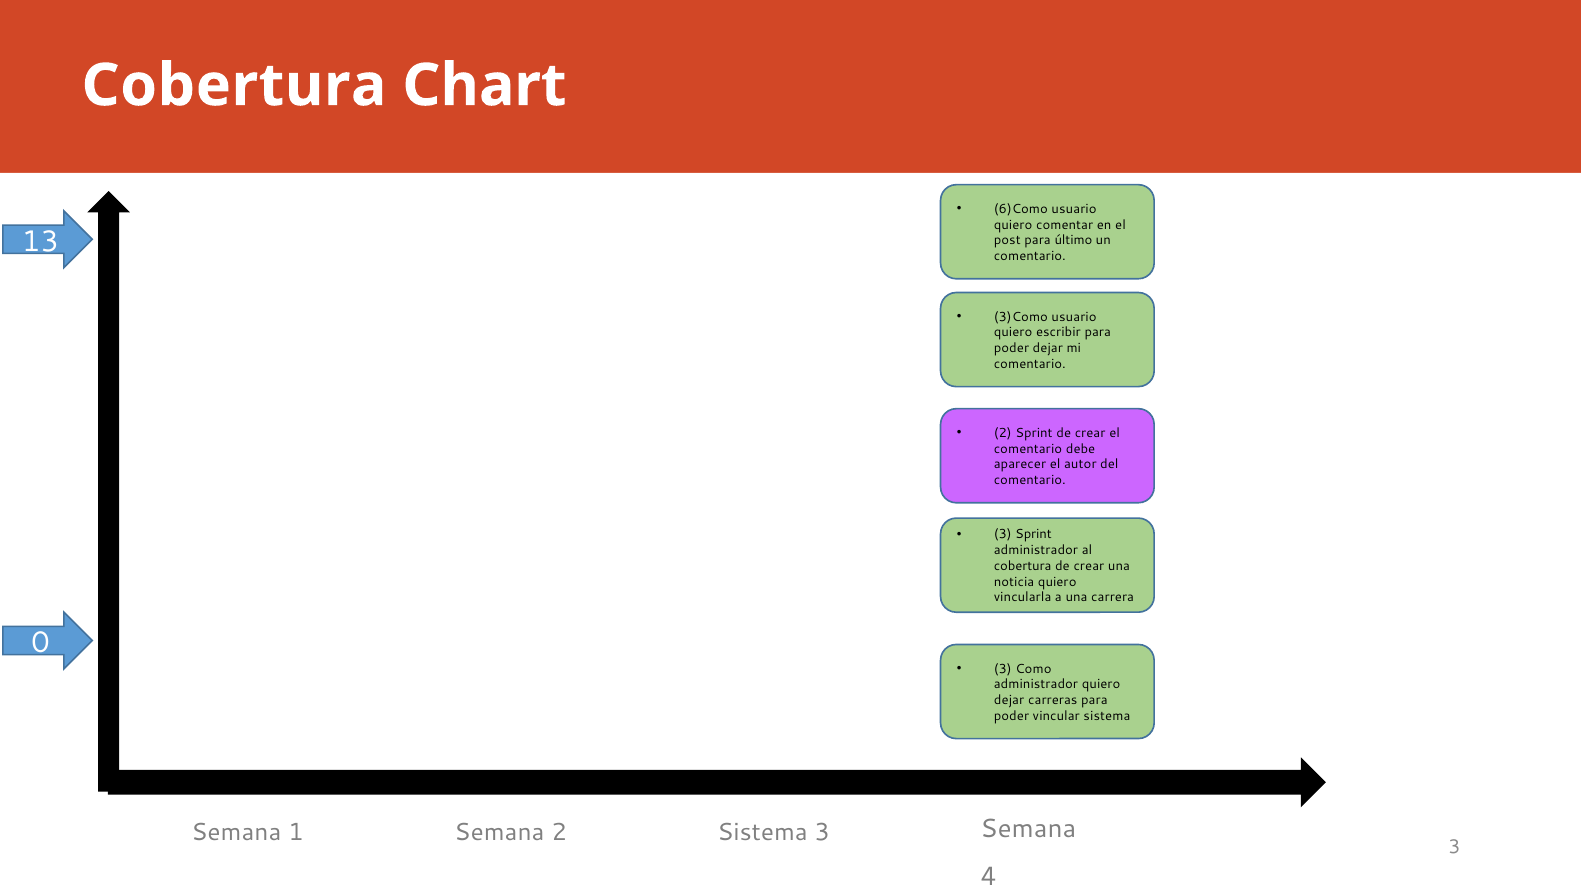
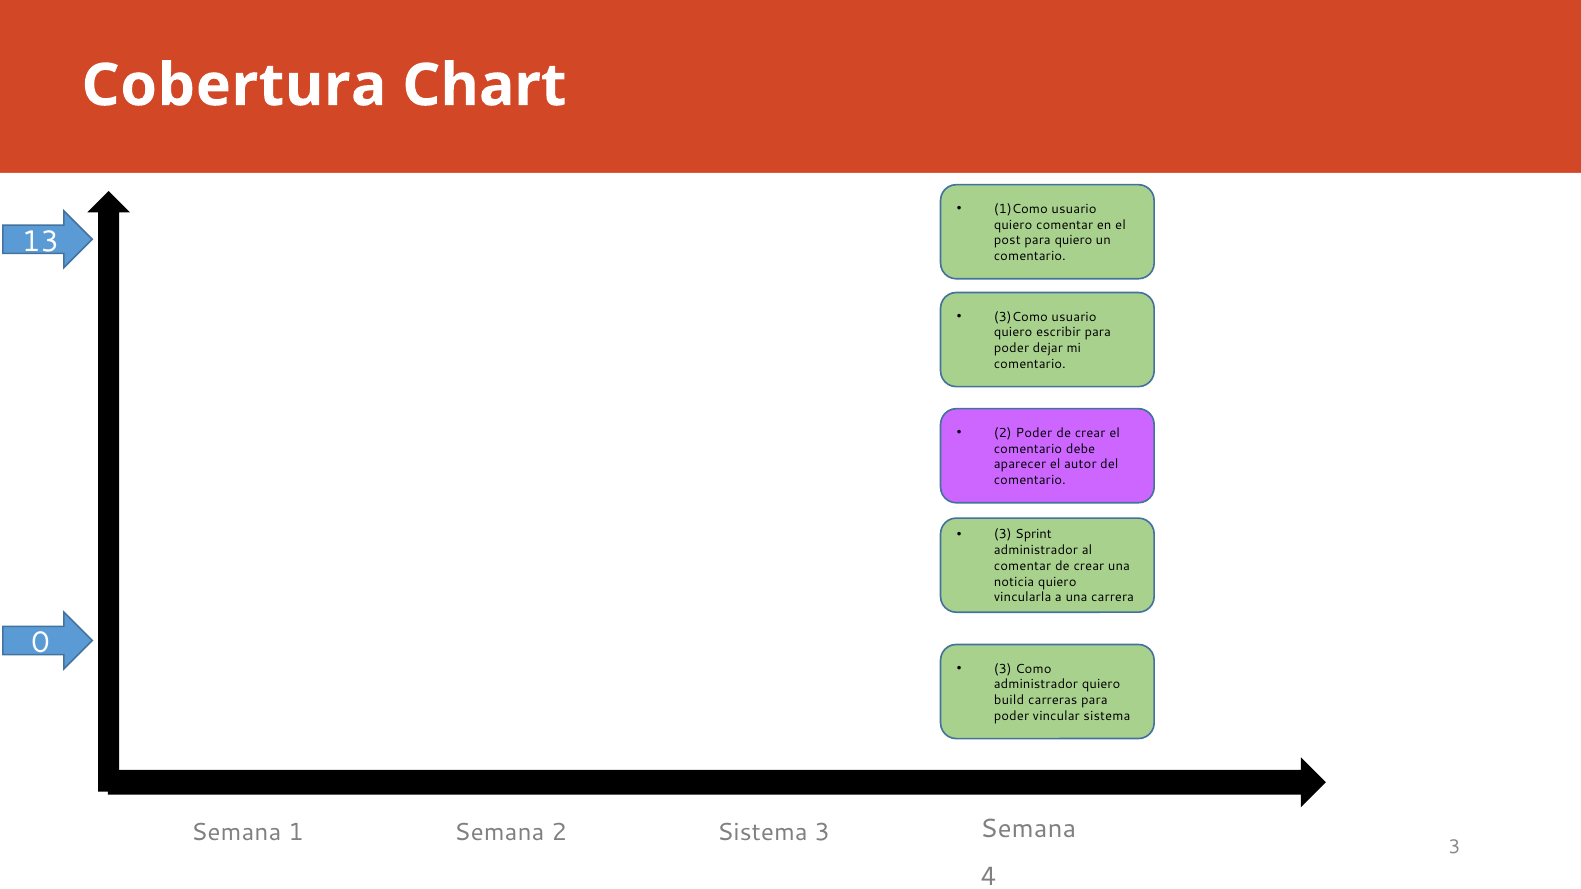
6)Como: 6)Como -> 1)Como (1021, 209)
para último: último -> quiero (1073, 241)
2 Sprint: Sprint -> Poder (1034, 433)
cobertura: cobertura -> comentar (1023, 566)
dejar: dejar -> build (1009, 701)
